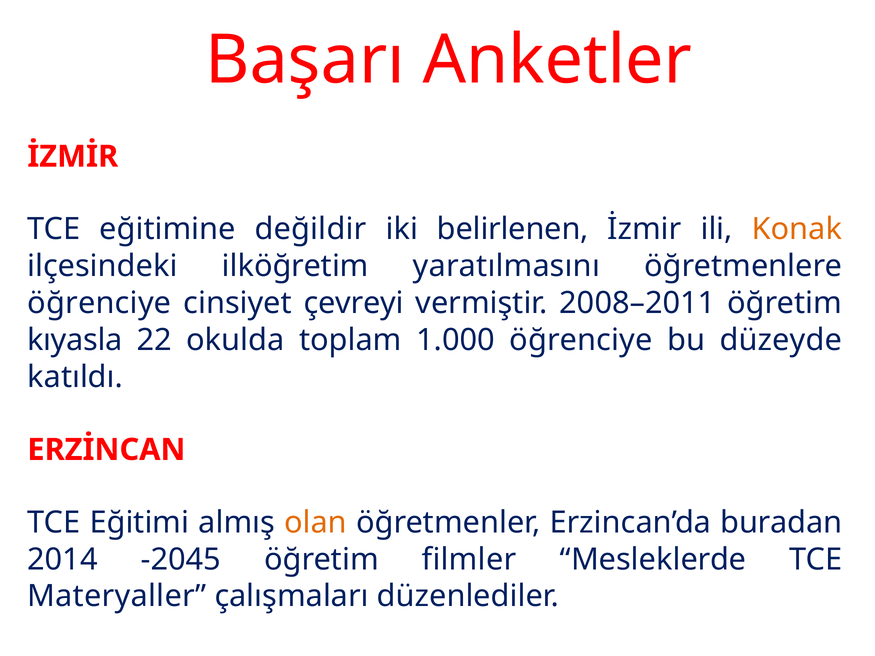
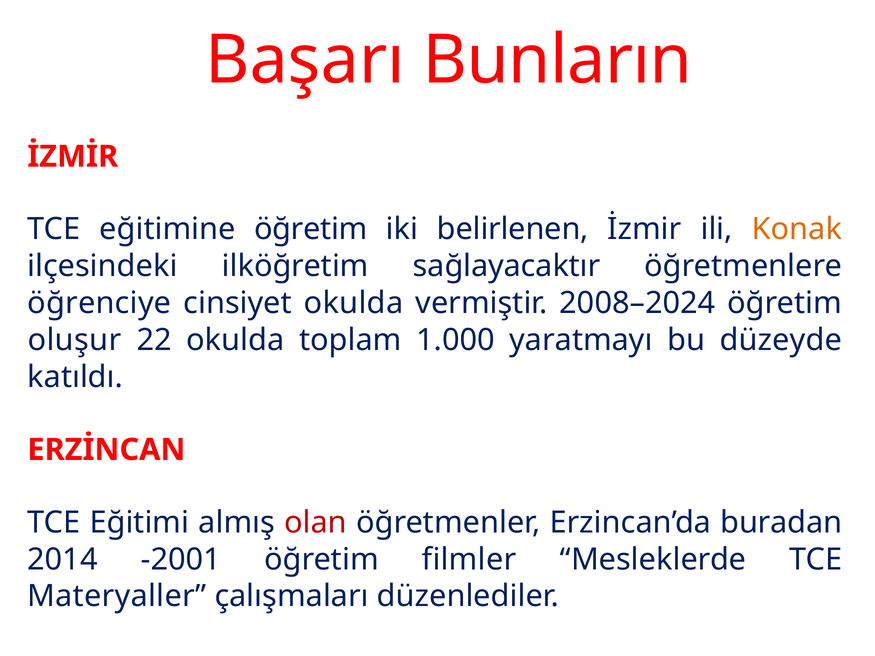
Anketler: Anketler -> Bunların (557, 60)
eğitimine değildir: değildir -> öğretim (311, 229)
yaratılmasını: yaratılmasını -> sağlayacaktır (507, 266)
cinsiyet çevreyi: çevreyi -> okulda (353, 303)
2008–2011: 2008–2011 -> 2008–2024 (637, 303)
kıyasla: kıyasla -> oluşur (75, 340)
1.000 öğrenciye: öğrenciye -> yaratmayı (581, 340)
olan colour: orange -> red (315, 523)
-2045: -2045 -> -2001 (181, 560)
